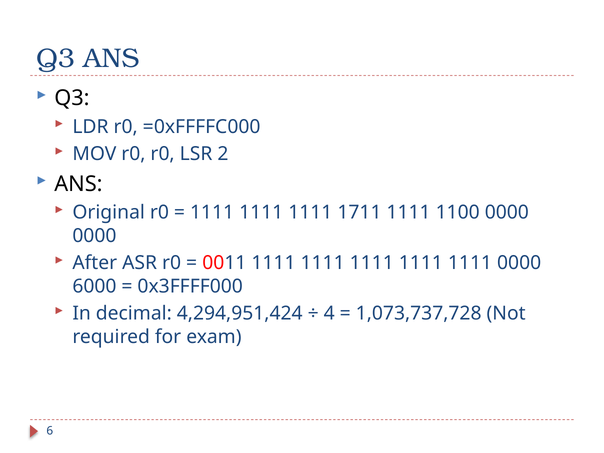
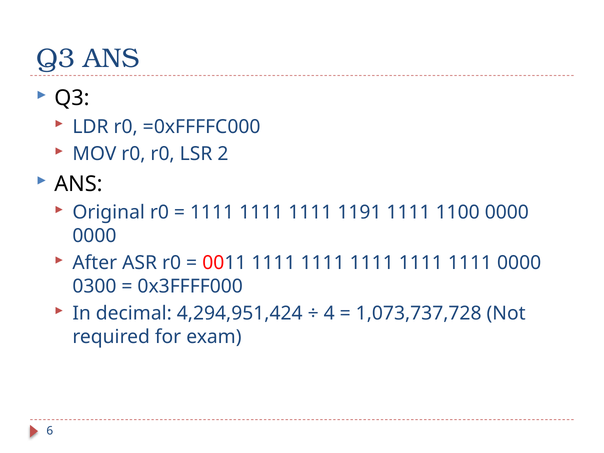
1711: 1711 -> 1191 (359, 213)
6000: 6000 -> 0300 (94, 286)
